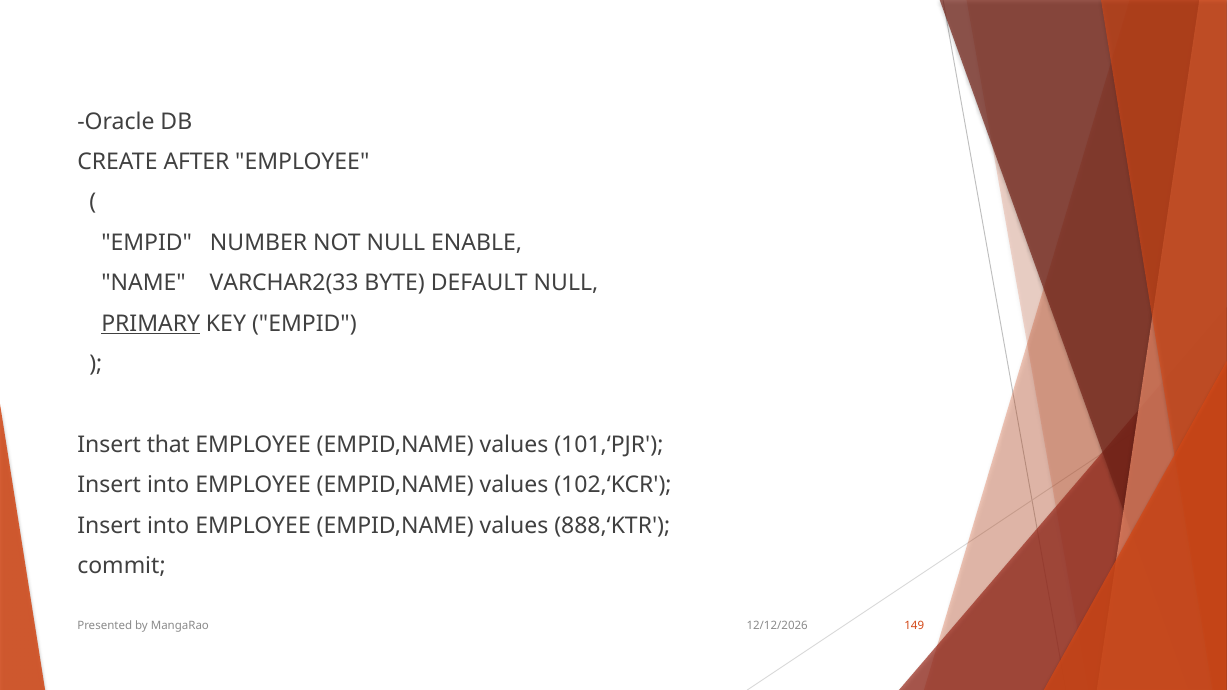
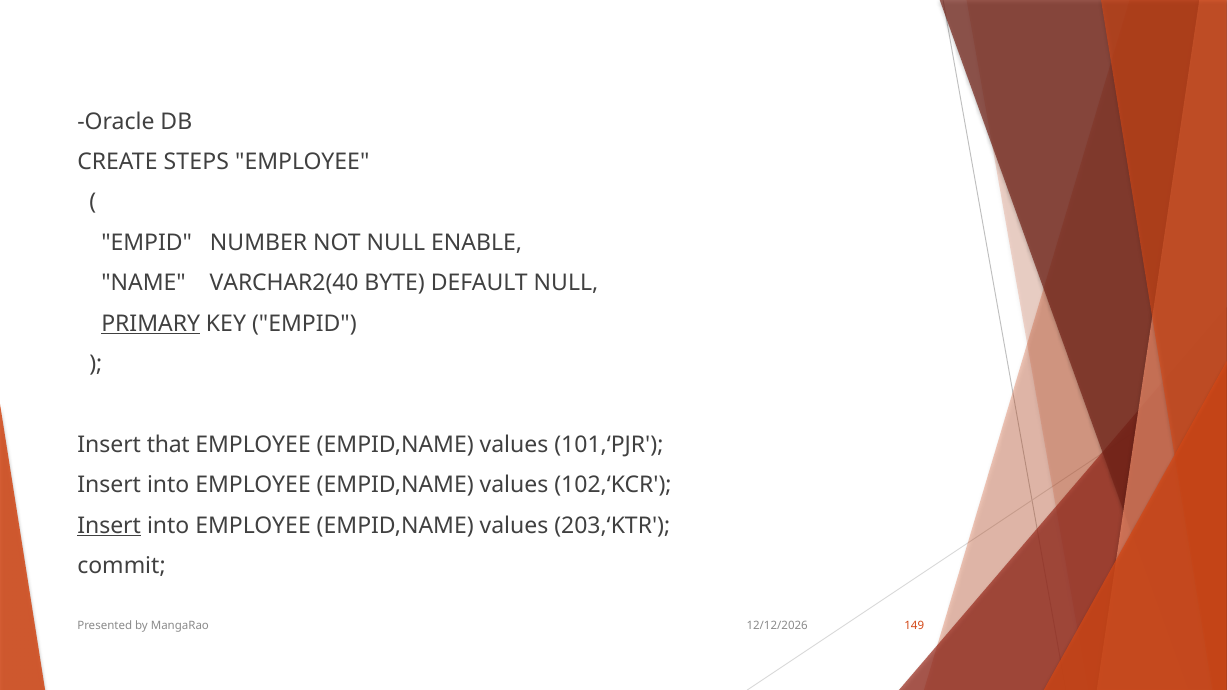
AFTER: AFTER -> STEPS (196, 162)
VARCHAR2(33: VARCHAR2(33 -> VARCHAR2(40 (284, 283)
Insert underline: none -> present (109, 526)
888,‘KTR: 888,‘KTR -> 203,‘KTR (612, 526)
